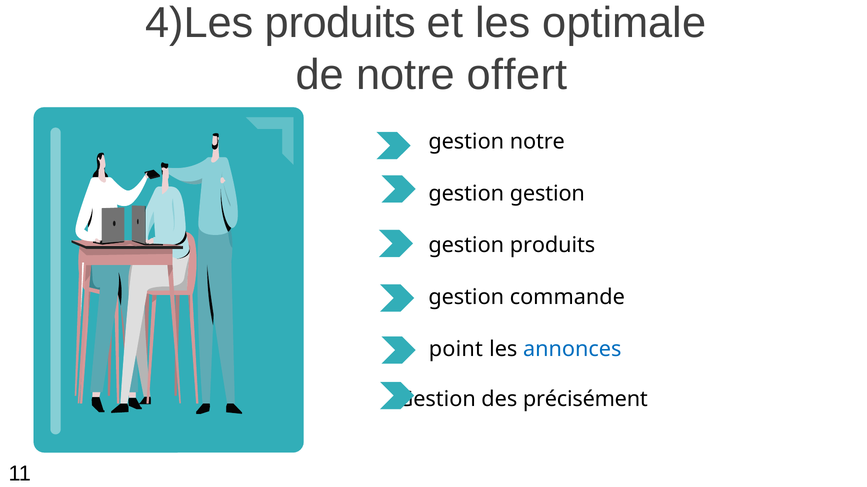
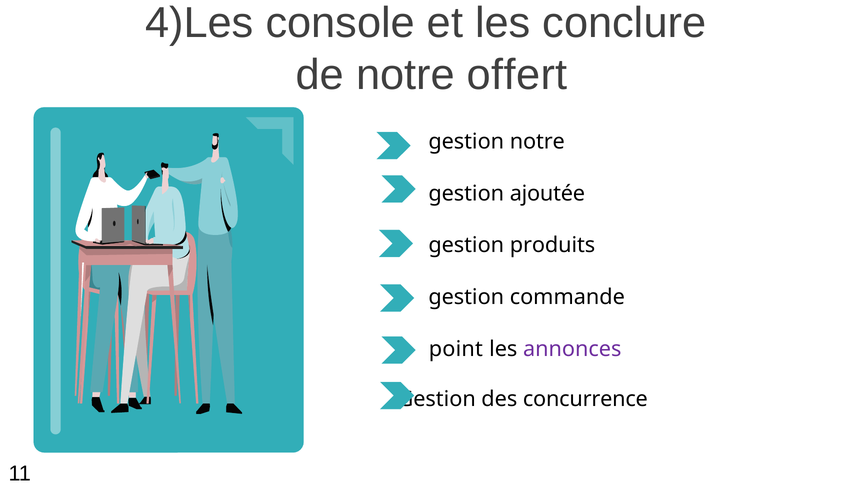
4)Les produits: produits -> console (340, 23)
optimale: optimale -> conclure (624, 23)
gestion: gestion -> ajoutée (547, 194)
annonces colour: blue -> purple (572, 350)
précisément: précisément -> concurrence (585, 400)
